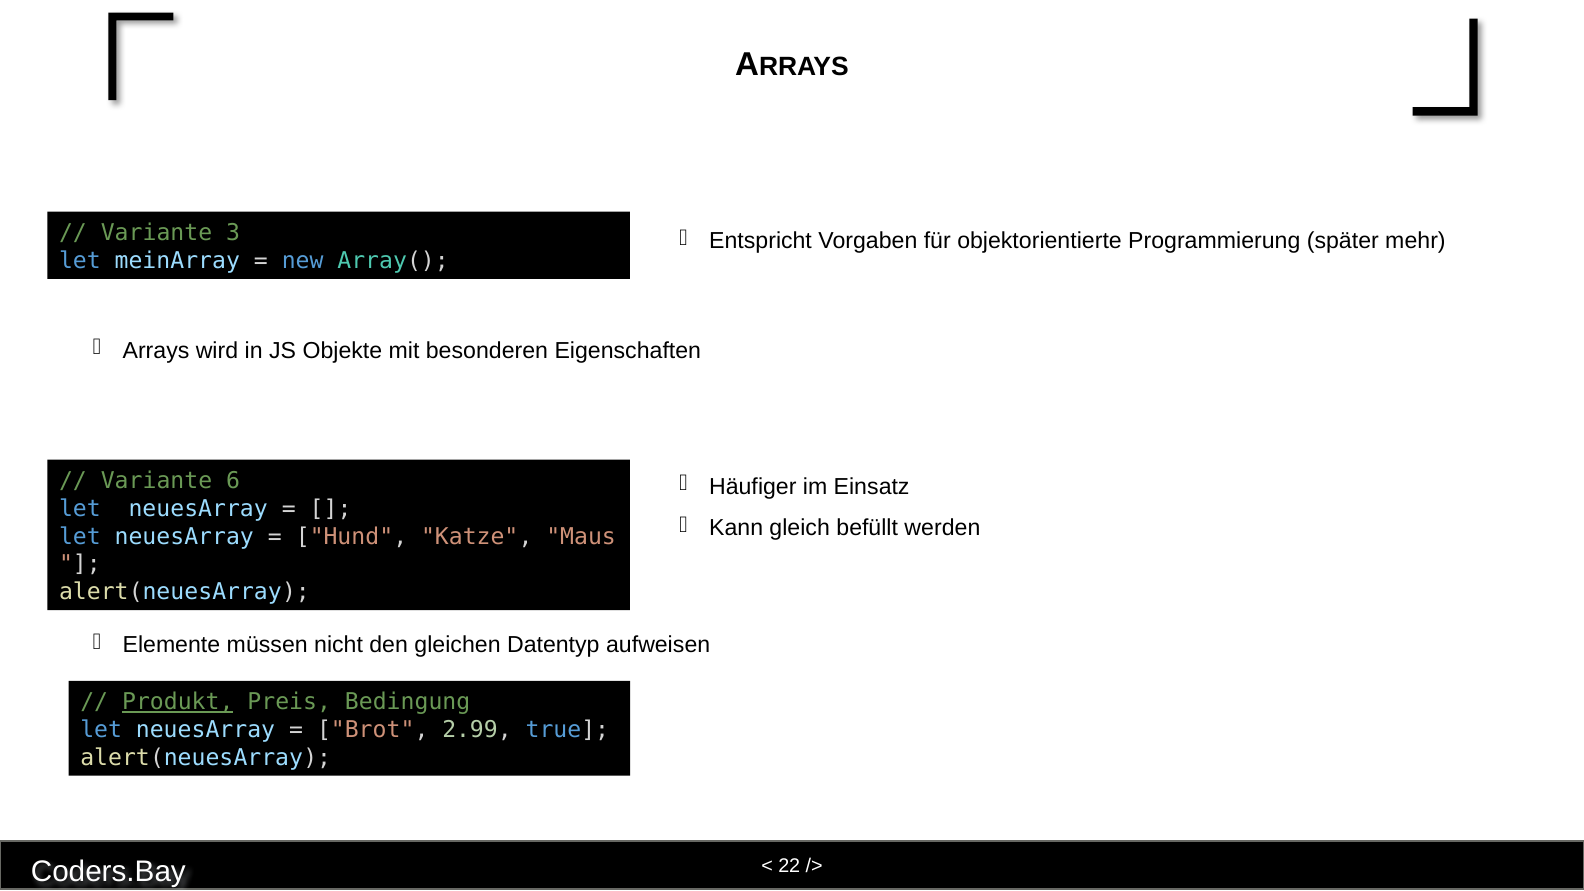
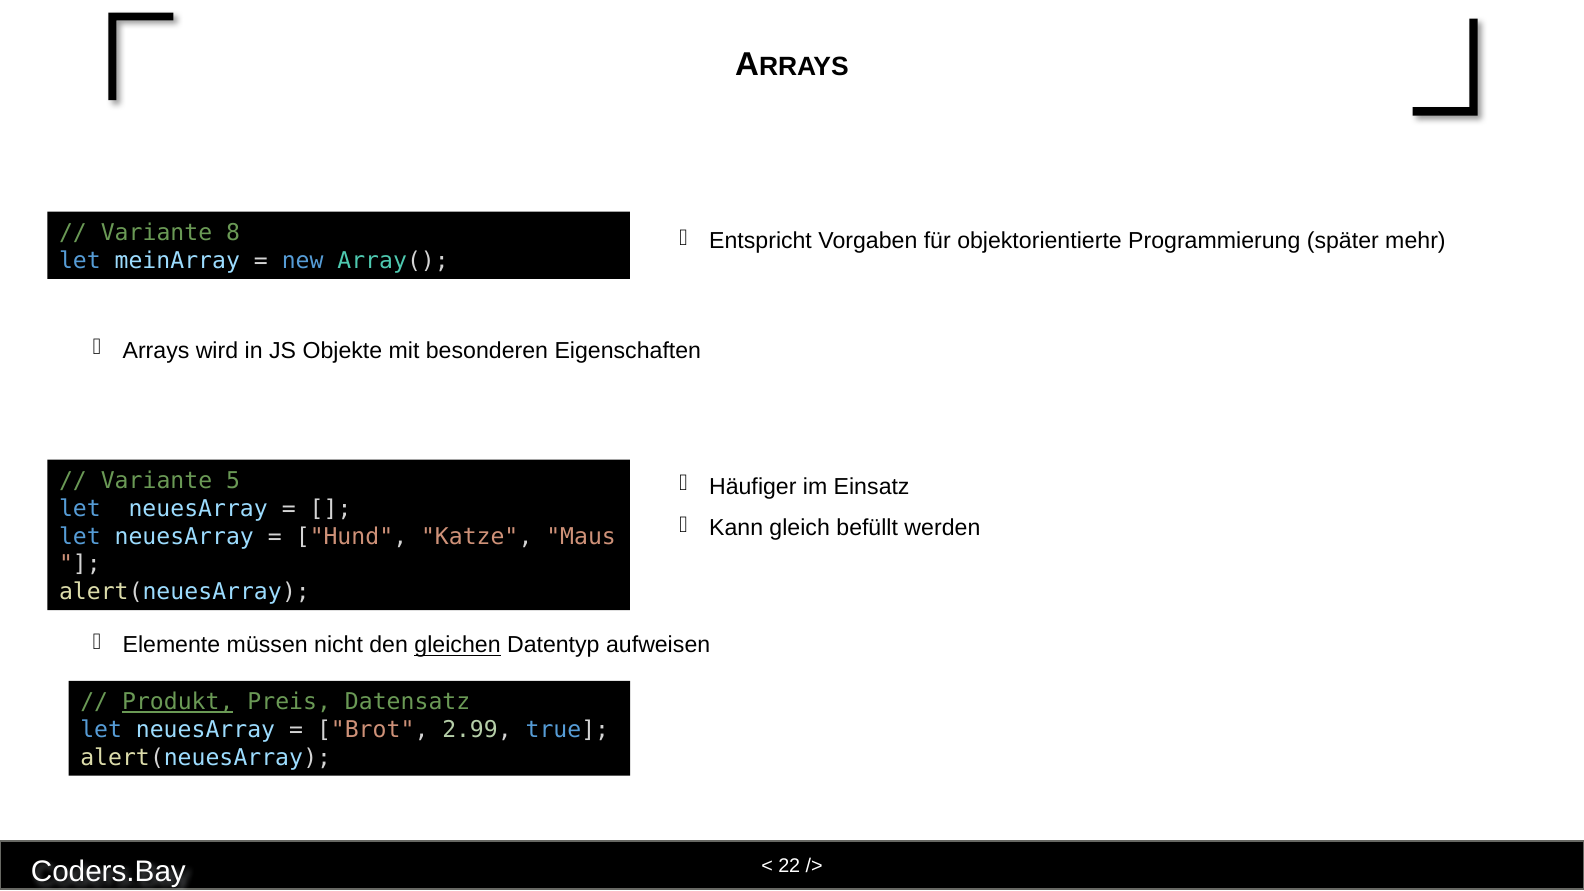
3: 3 -> 8 (233, 233)
6: 6 -> 5 (233, 481)
gleichen underline: none -> present (458, 645)
Bedingung: Bedingung -> Datensatz (408, 702)
